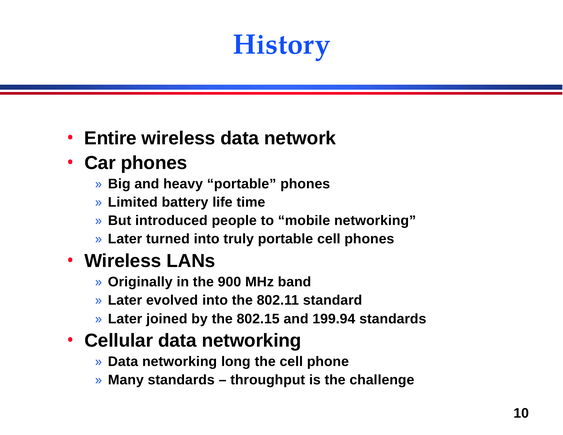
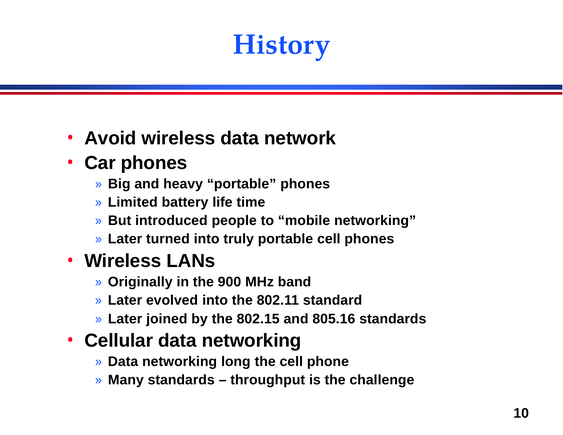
Entire: Entire -> Avoid (110, 138)
199.94: 199.94 -> 805.16 (334, 319)
